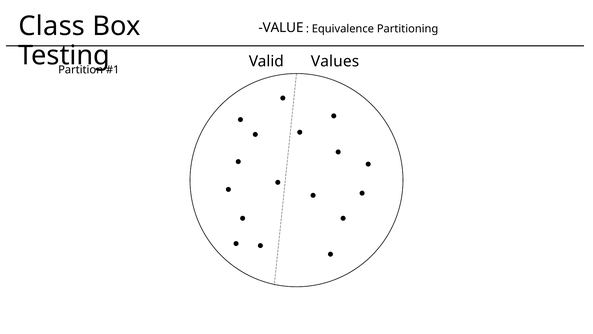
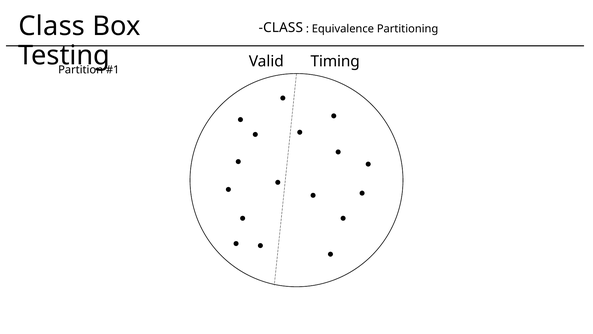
VALUE: VALUE -> CLASS (281, 28)
Values: Values -> Timing (335, 61)
